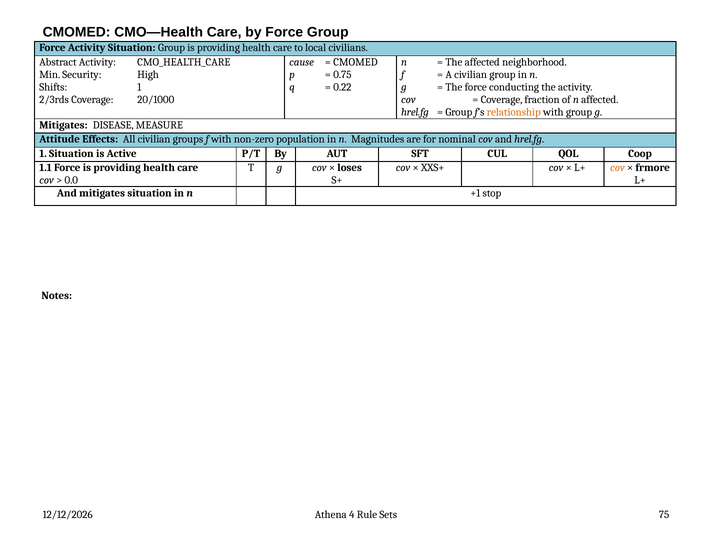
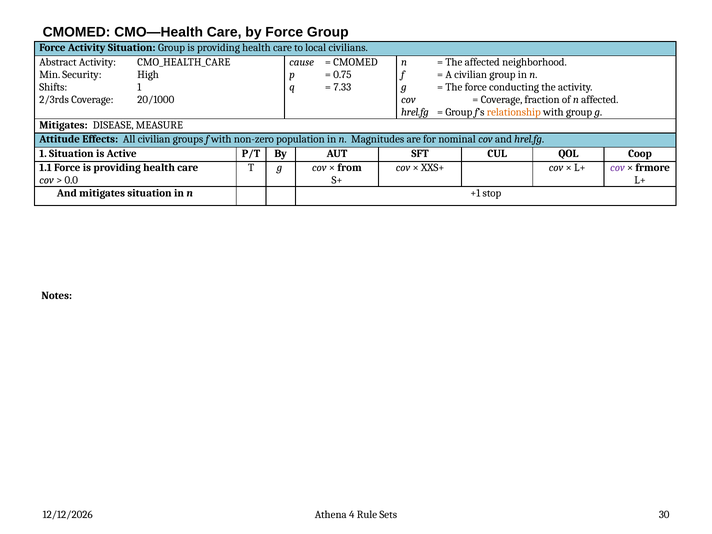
0.22: 0.22 -> 7.33 (342, 87)
loses: loses -> from (350, 168)
cov colour: orange -> purple (617, 168)
75: 75 -> 30 (664, 515)
